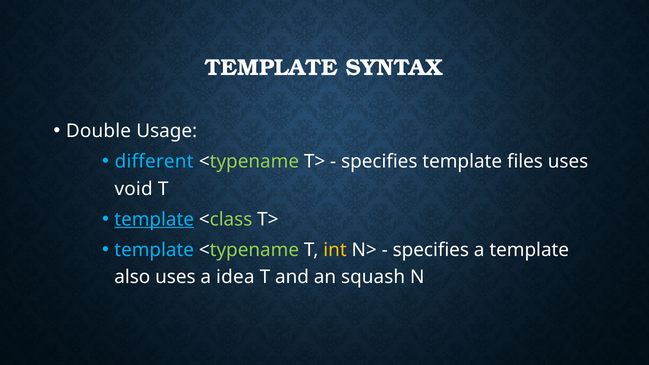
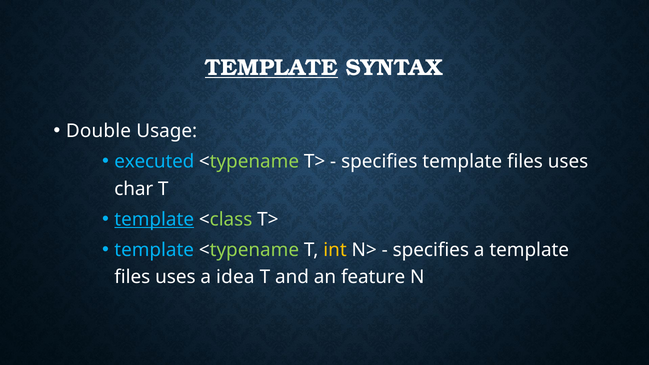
TEMPLATE underline: none -> present (271, 68)
different: different -> executed (154, 162)
void: void -> char (134, 189)
also: also -> files (132, 277)
squash: squash -> feature (373, 277)
